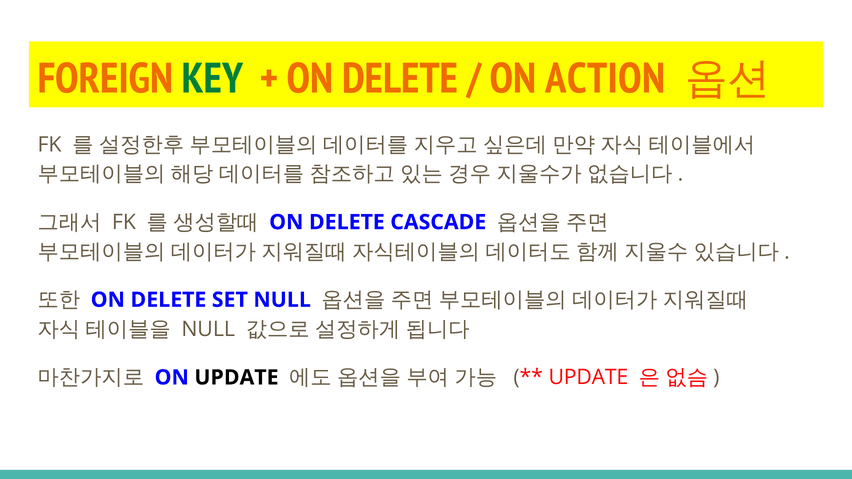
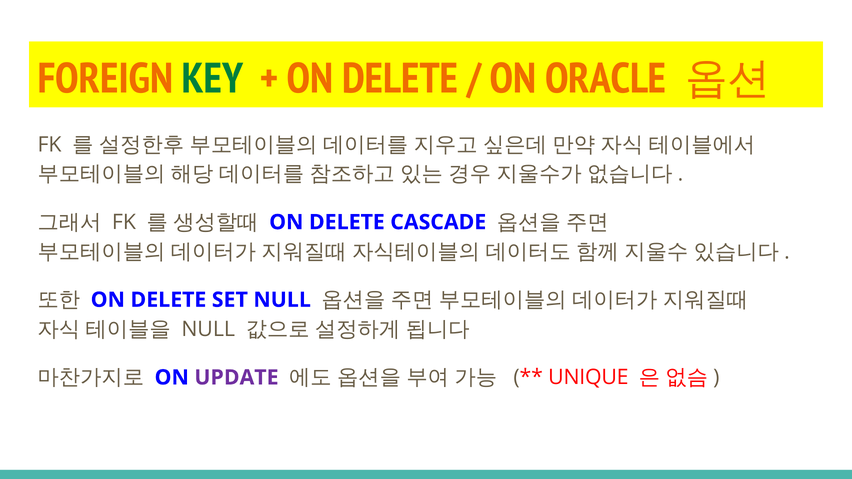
ACTION: ACTION -> ORACLE (606, 79)
UPDATE colour: black -> purple (236, 378)
UPDATE: UPDATE -> UNIQUE (588, 378)
